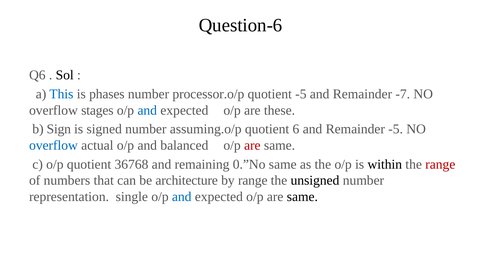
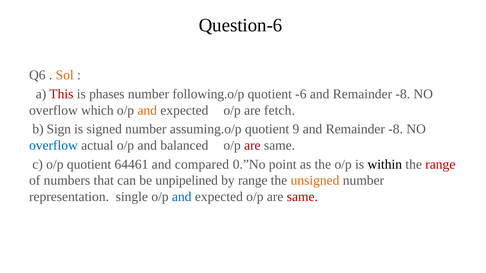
Sol colour: black -> orange (65, 75)
This colour: blue -> red (61, 94)
processor.o/p: processor.o/p -> following.o/p (208, 94)
quotient -5: -5 -> -6 (301, 94)
-7: -7 -> -8 (403, 94)
stages: stages -> which (97, 110)
and colour: blue -> orange (147, 110)
these: these -> fetch (279, 110)
6: 6 -> 9 (296, 129)
-5: -5 -> -8 (396, 129)
36768: 36768 -> 64461 (131, 164)
remaining: remaining -> compared (202, 164)
0.”No same: same -> point (283, 164)
architecture: architecture -> unpipelined (187, 181)
unsigned colour: black -> orange (315, 181)
same colour: black -> red (302, 197)
